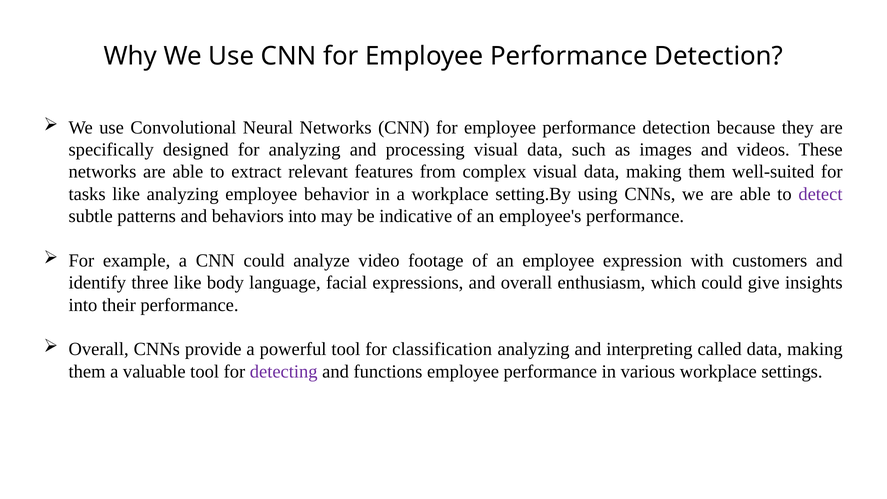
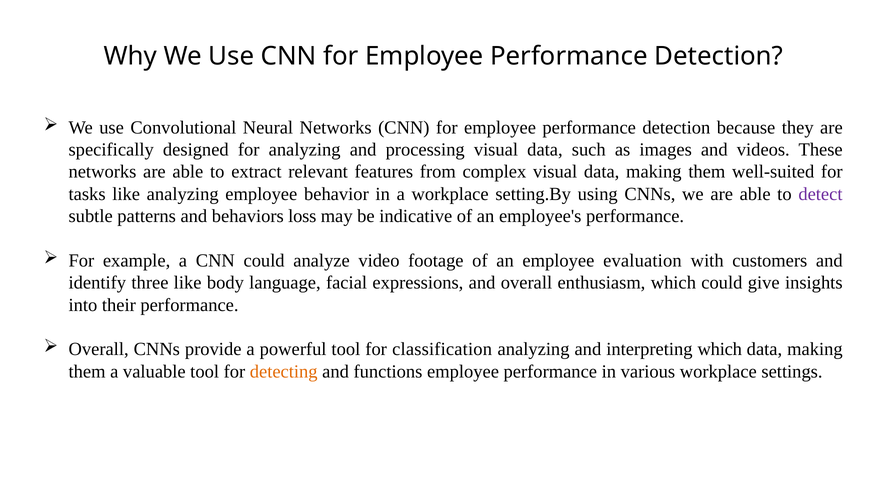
behaviors into: into -> loss (302, 216)
expression: expression -> evaluation (642, 260)
interpreting called: called -> which (720, 349)
detecting colour: purple -> orange (284, 371)
